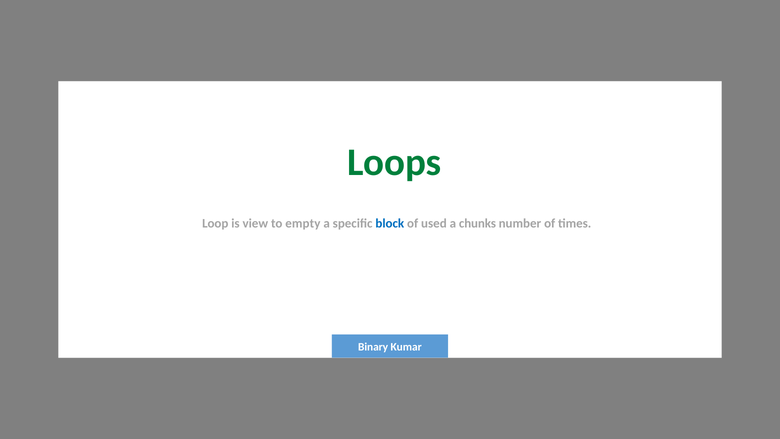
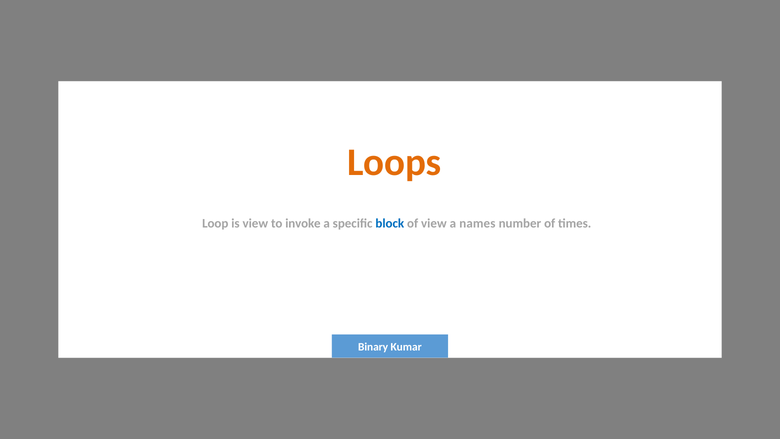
Loops colour: green -> orange (394, 162)
empty: empty -> invoke (303, 223)
of used: used -> view (434, 223)
chunks: chunks -> names (477, 223)
